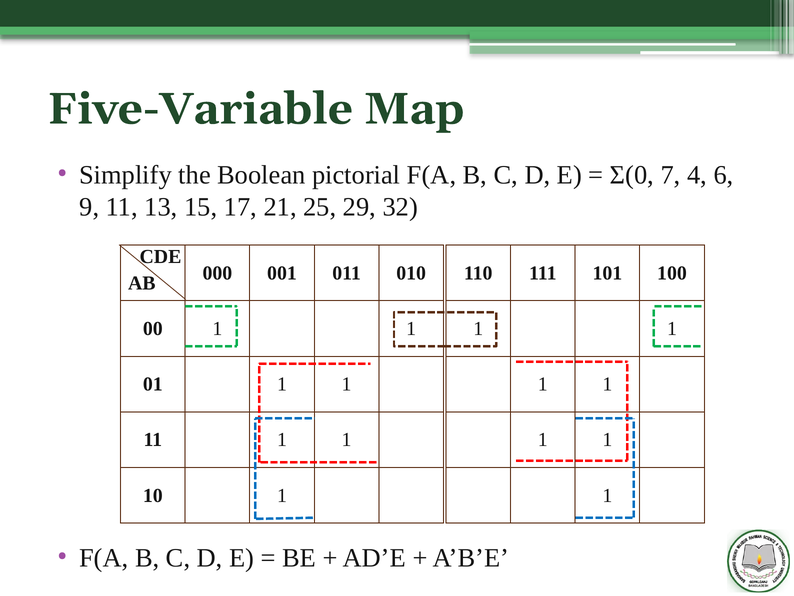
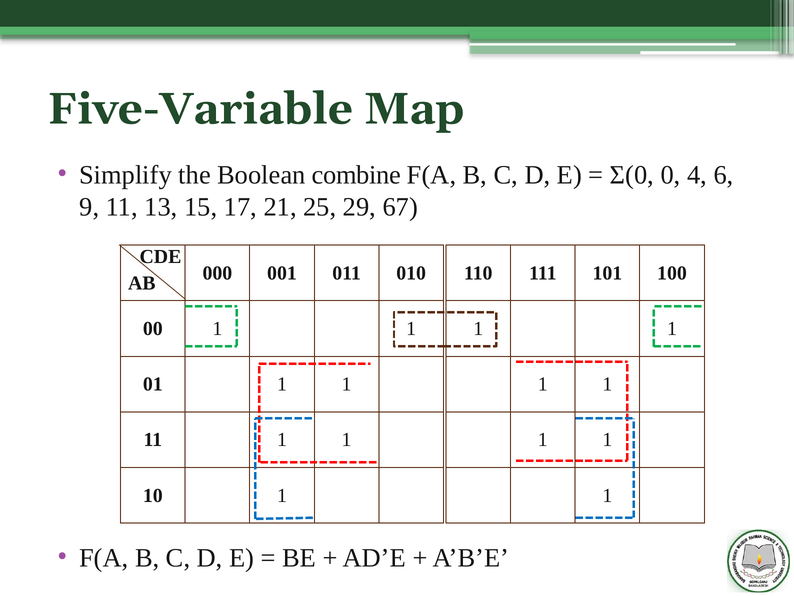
pictorial: pictorial -> combine (356, 175)
7: 7 -> 0 (671, 175)
32: 32 -> 67 (400, 207)
